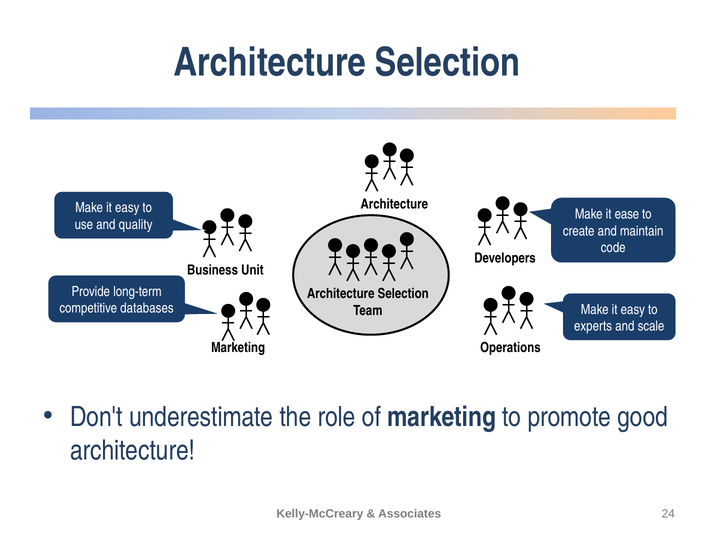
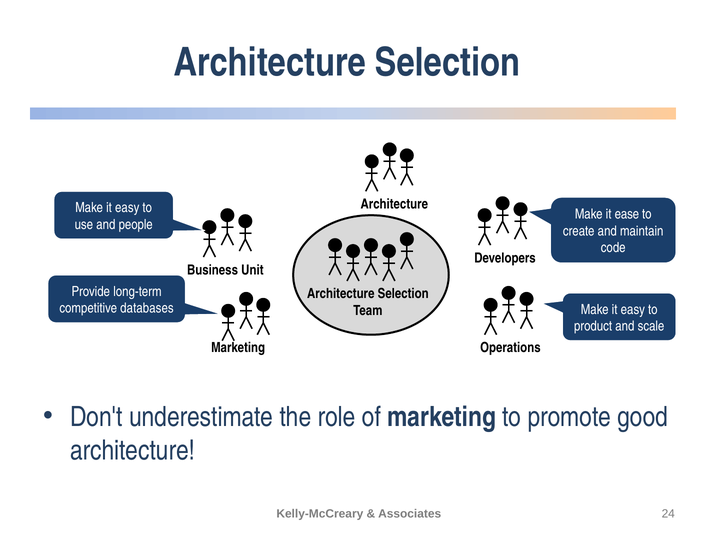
quality: quality -> people (136, 225)
experts: experts -> product (593, 326)
